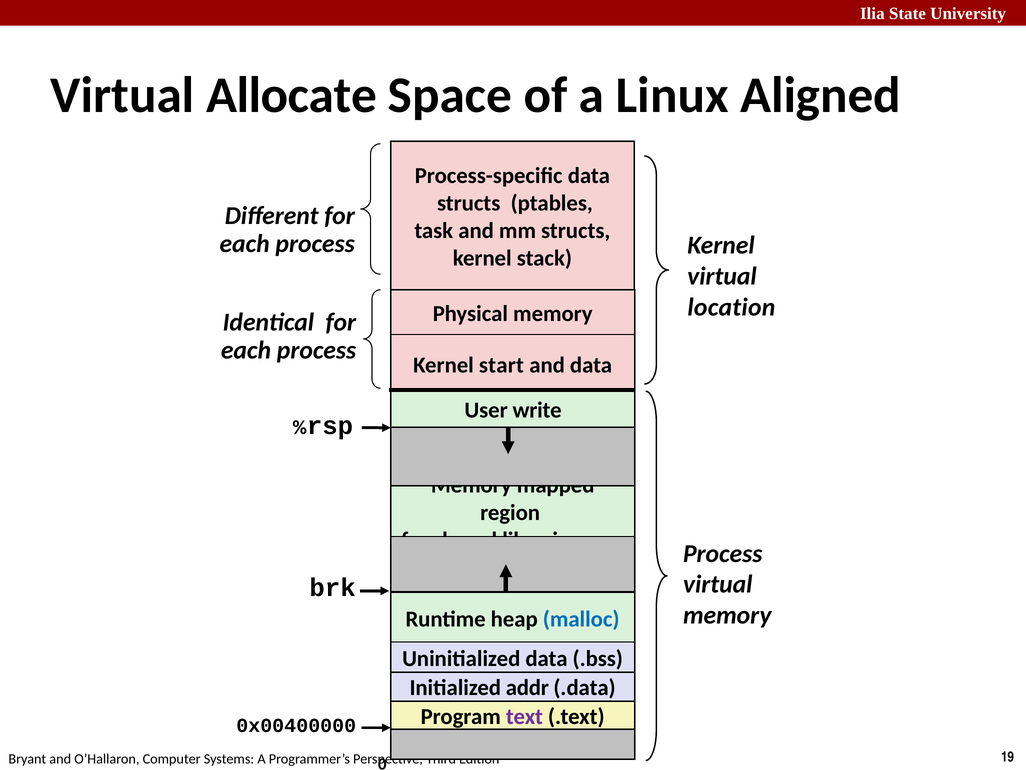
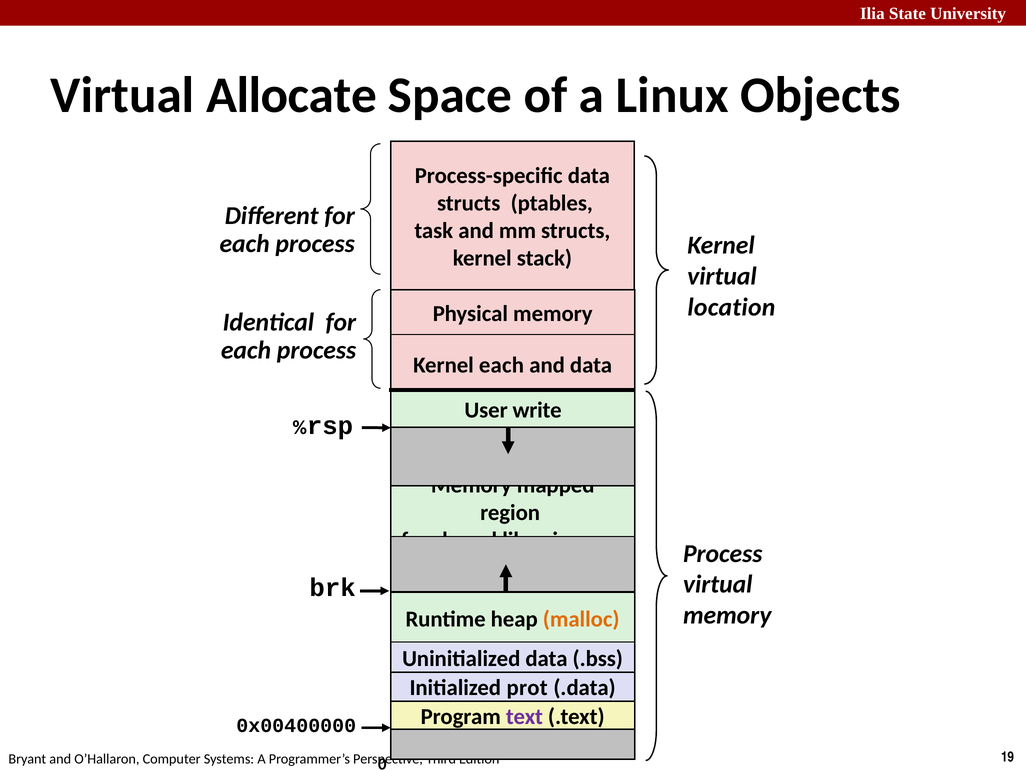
Aligned: Aligned -> Objects (820, 95)
Kernel start: start -> each (501, 365)
malloc colour: blue -> orange (581, 619)
addr: addr -> prot (527, 687)
